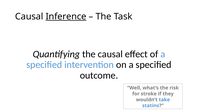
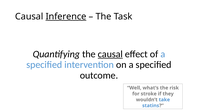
causal underline: none -> present (110, 54)
